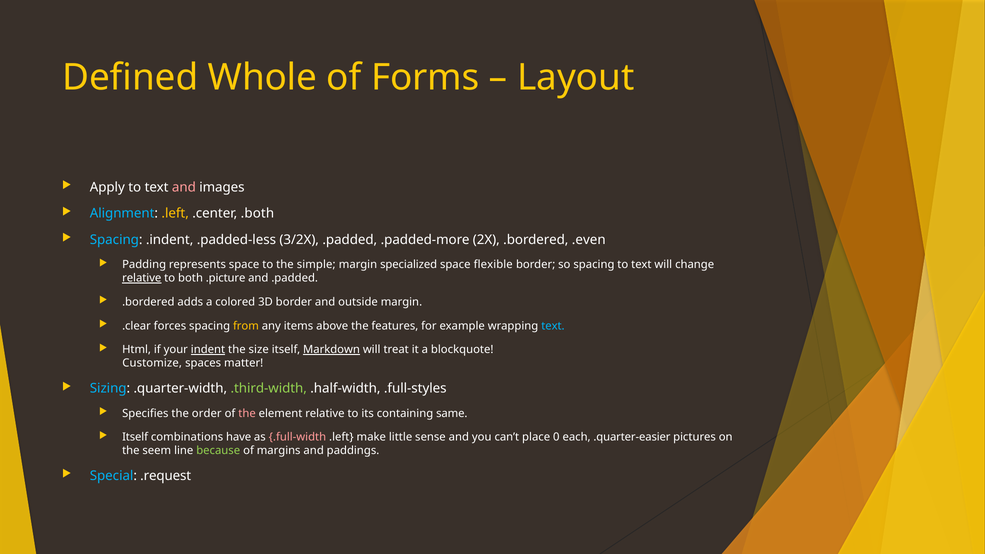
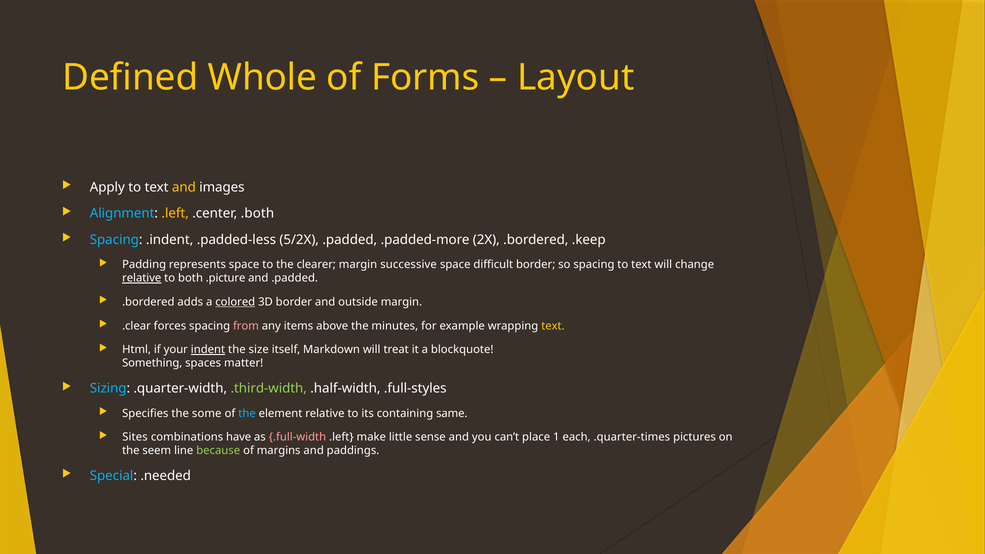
and colour: pink -> yellow (184, 187)
3/2X: 3/2X -> 5/2X (299, 240)
.even: .even -> .keep (589, 240)
simple: simple -> clearer (316, 265)
specialized: specialized -> successive (409, 265)
flexible: flexible -> difficult (493, 265)
colored underline: none -> present (235, 302)
from colour: yellow -> pink (246, 326)
features: features -> minutes (395, 326)
text colour: light blue -> yellow (553, 326)
Markdown underline: present -> none (331, 350)
Customize: Customize -> Something (152, 363)
order: order -> some (207, 413)
the colour: pink -> light blue (247, 413)
Itself: Itself -> Sites (135, 437)
0: 0 -> 1 (556, 437)
.quarter-easier: .quarter-easier -> .quarter-times (632, 437)
.request: .request -> .needed (166, 476)
